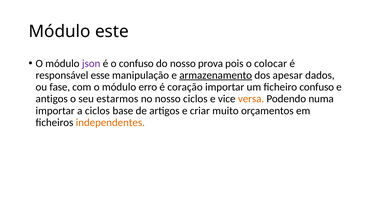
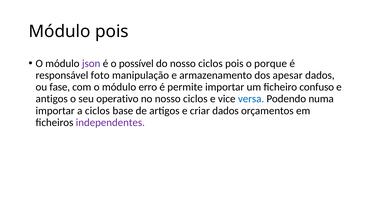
Módulo este: este -> pois (112, 32)
o confuso: confuso -> possível (136, 63)
do nosso prova: prova -> ciclos (210, 63)
colocar: colocar -> porque (271, 63)
esse: esse -> foto (100, 75)
armazenamento underline: present -> none (216, 75)
coração: coração -> permite (185, 87)
estarmos: estarmos -> operativo (117, 99)
versa colour: orange -> blue (251, 99)
criar muito: muito -> dados (226, 111)
independentes colour: orange -> purple (110, 122)
